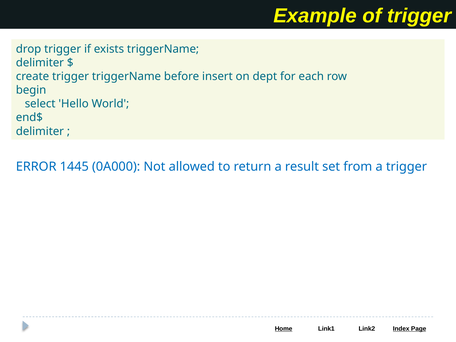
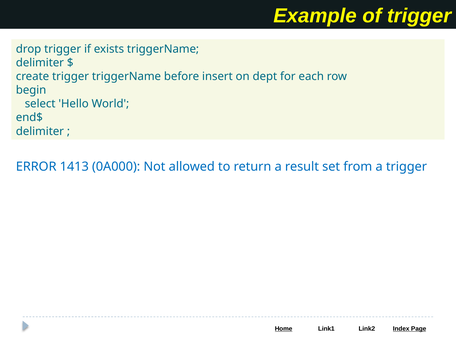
1445: 1445 -> 1413 (74, 167)
